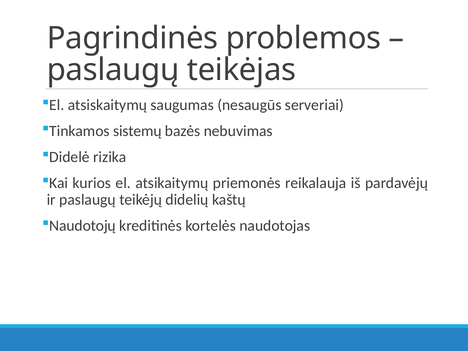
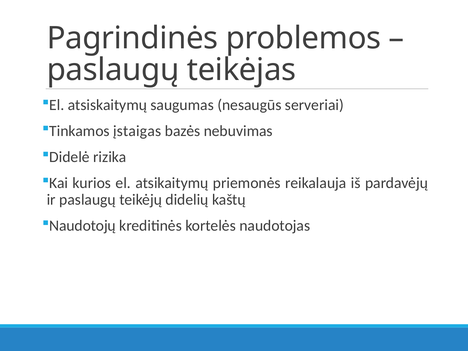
sistemų: sistemų -> įstaigas (137, 131)
